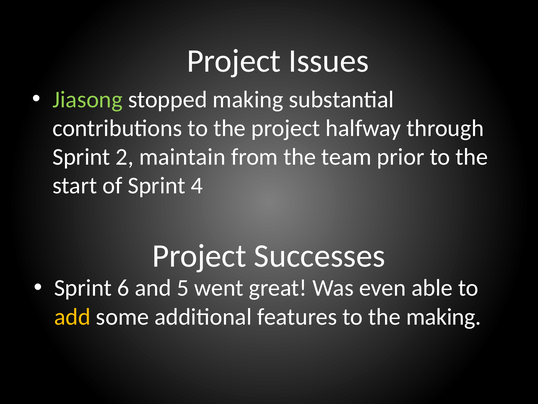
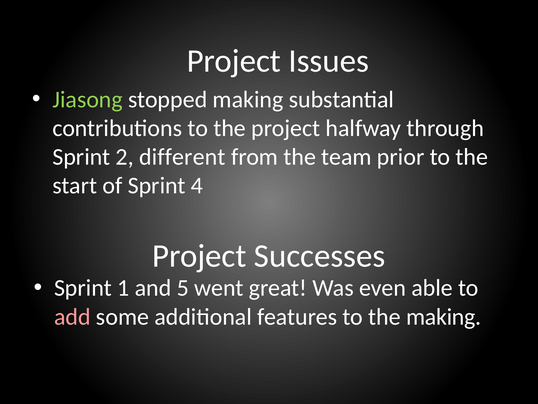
maintain: maintain -> different (182, 157)
6: 6 -> 1 (123, 288)
add colour: yellow -> pink (72, 316)
